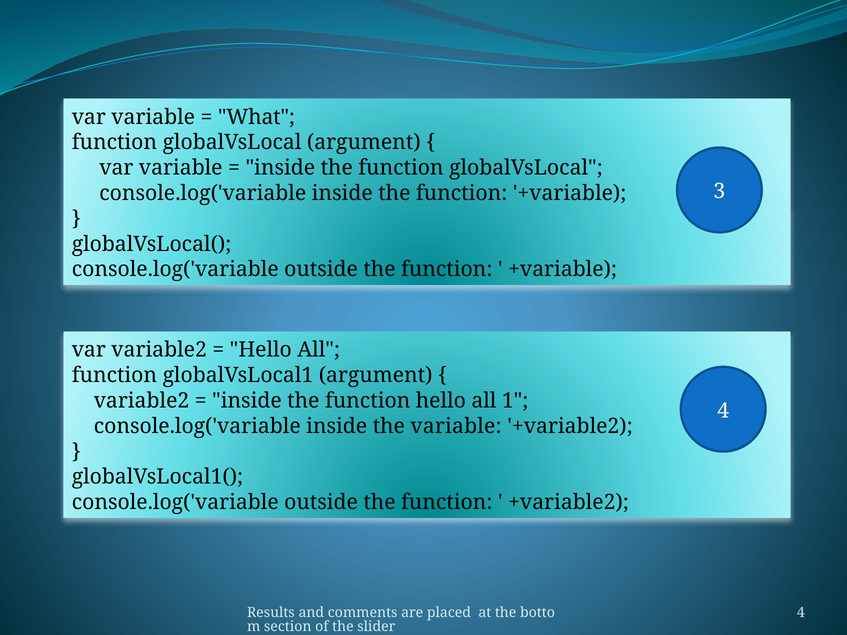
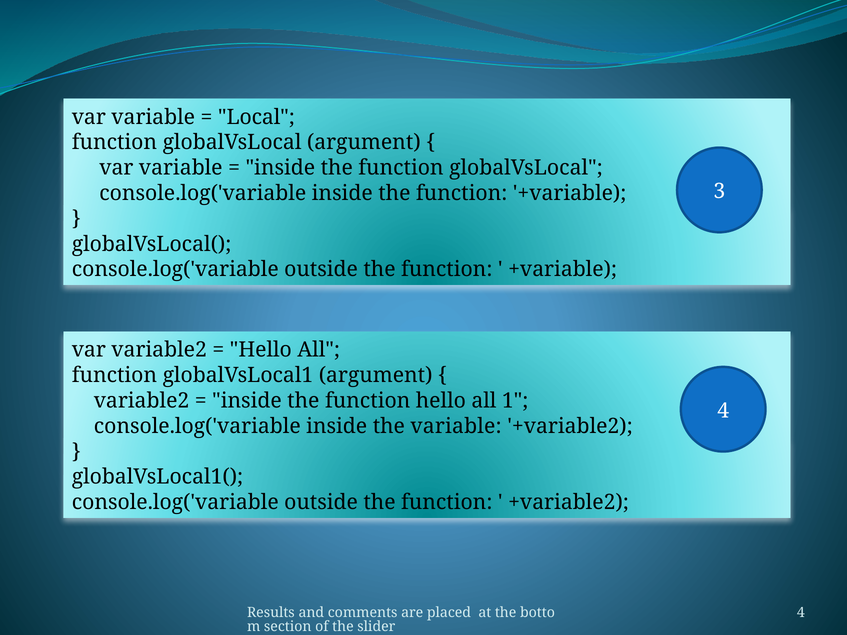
What: What -> Local (256, 117)
